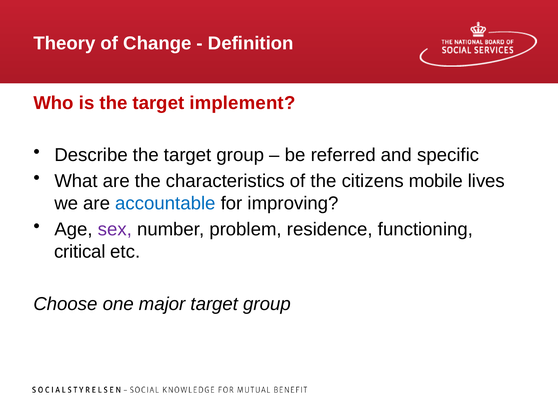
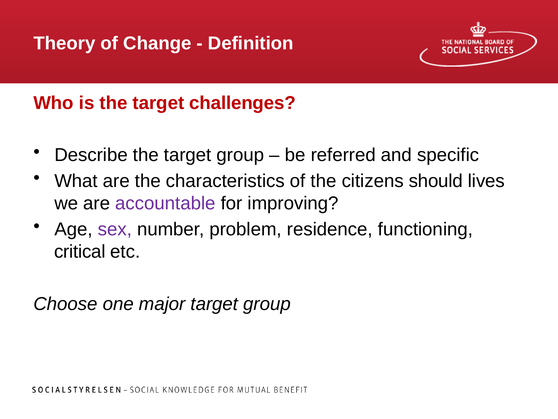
implement: implement -> challenges (243, 103)
mobile: mobile -> should (436, 181)
accountable colour: blue -> purple (165, 203)
